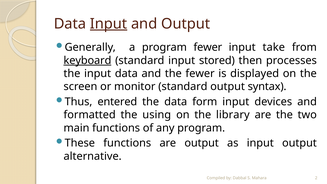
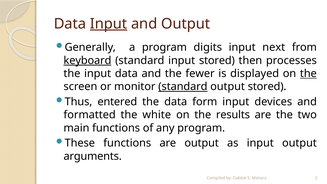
program fewer: fewer -> digits (208, 47)
take: take -> next (274, 47)
the underline: none -> present (308, 74)
standard underline: none -> present (183, 87)
output syntax: syntax -> stored (267, 87)
using: using -> white (157, 115)
library: library -> results (233, 115)
alternative: alternative -> arguments (93, 156)
